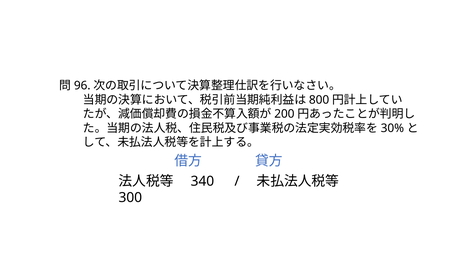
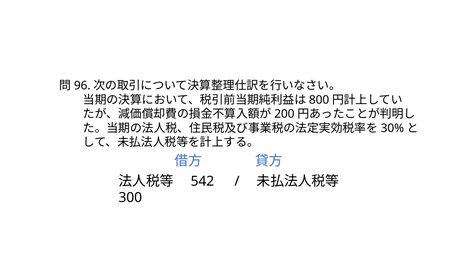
340: 340 -> 542 (202, 181)
